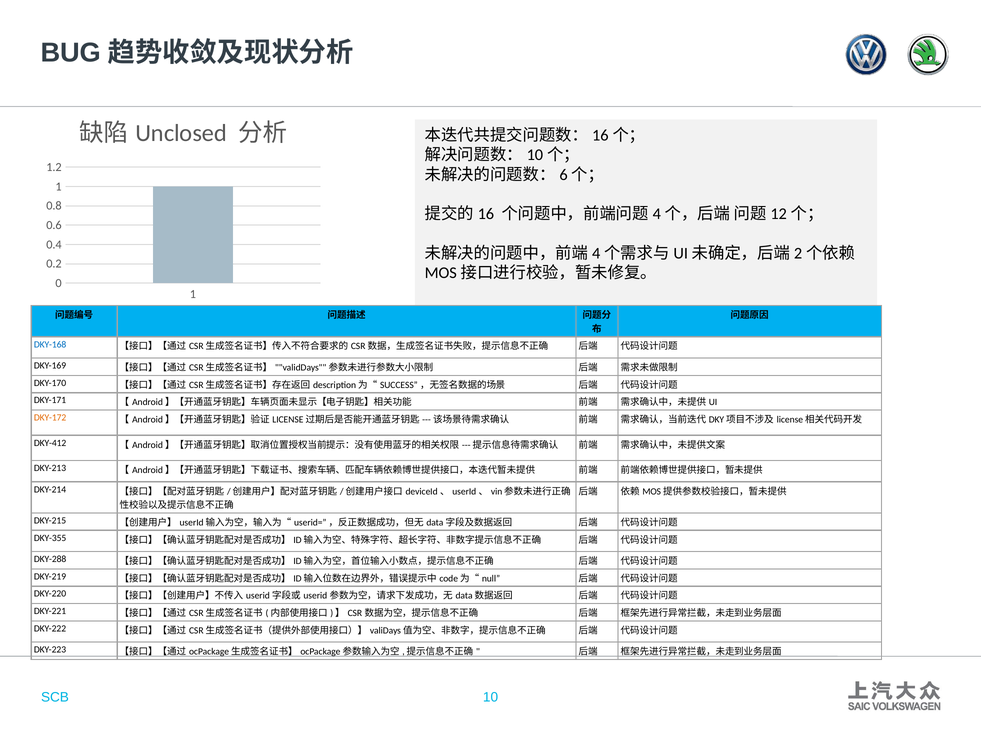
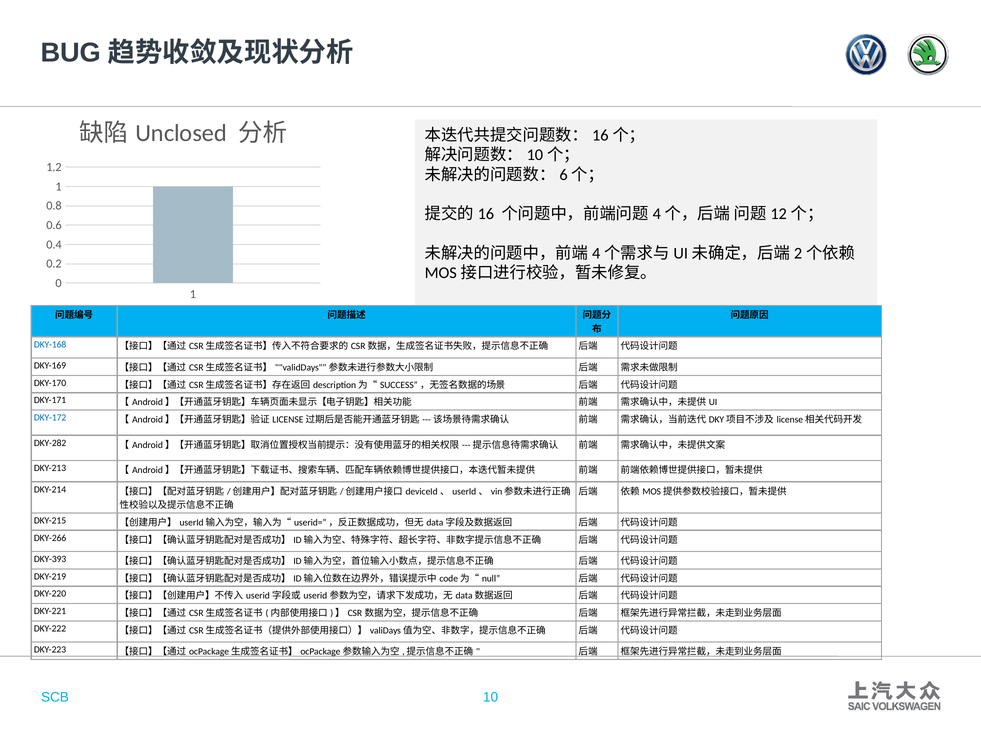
DKY-172 colour: orange -> blue (50, 418)
DKY-412: DKY-412 -> DKY-282 (50, 443)
DKY-355: DKY-355 -> DKY-266 (50, 538)
DKY-288: DKY-288 -> DKY-393 (50, 559)
